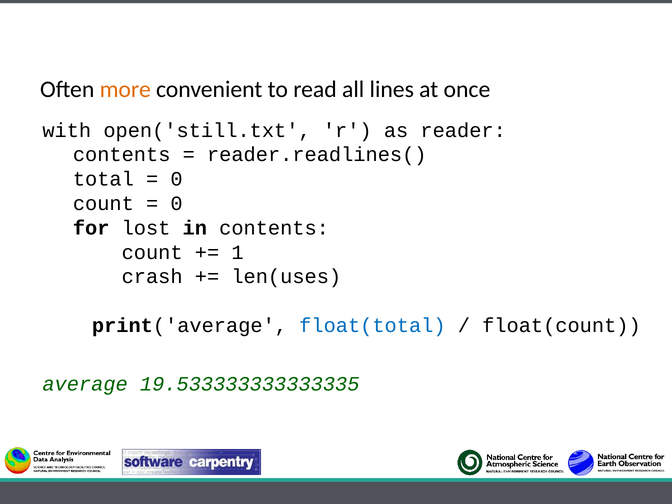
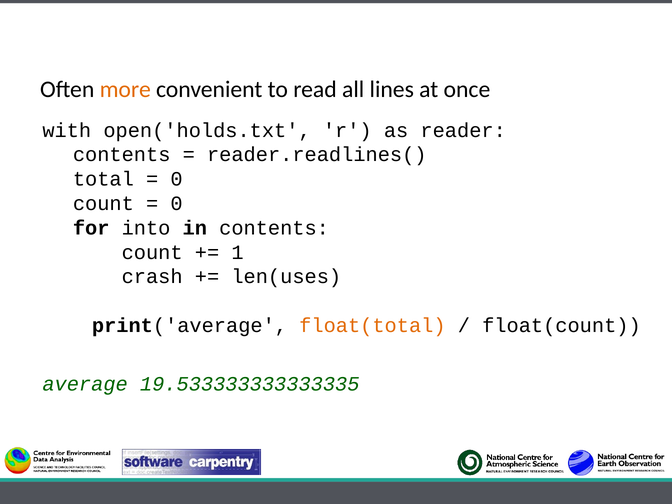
open('still.txt: open('still.txt -> open('holds.txt (207, 130)
lost: lost -> into (146, 228)
float(total colour: blue -> orange (372, 325)
